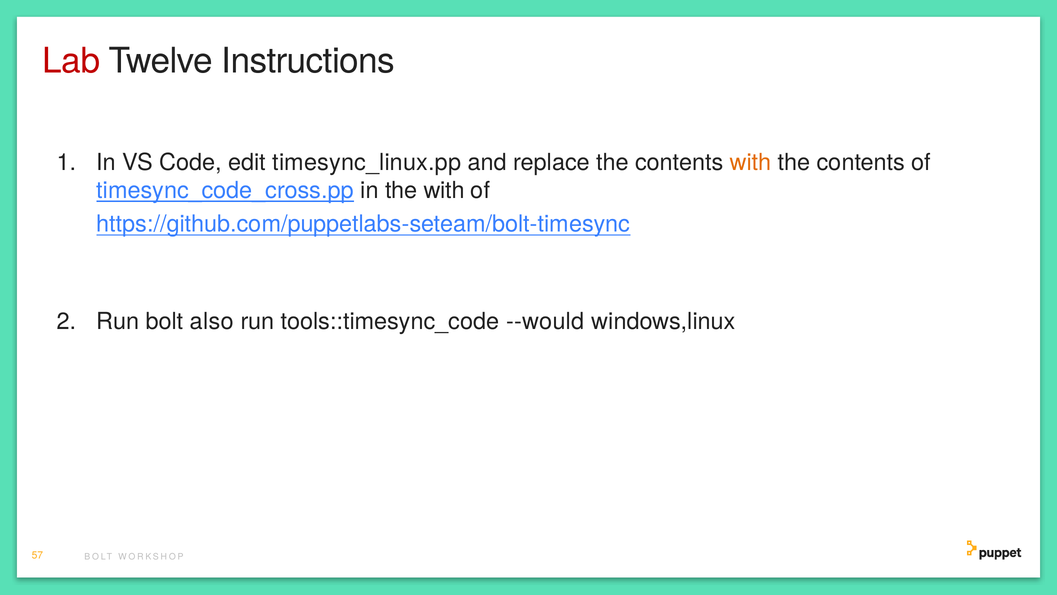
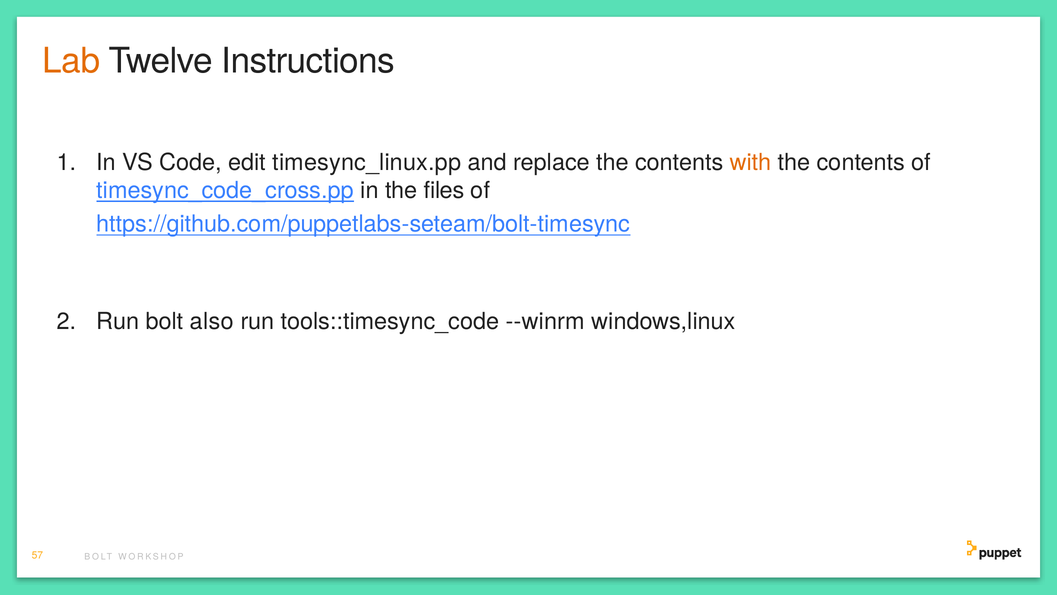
Lab colour: red -> orange (71, 61)
the with: with -> files (444, 190)
--would: --would -> --winrm (545, 321)
